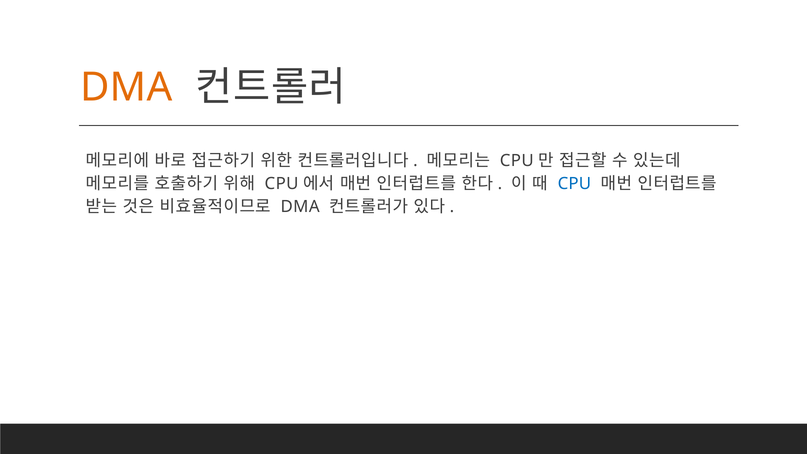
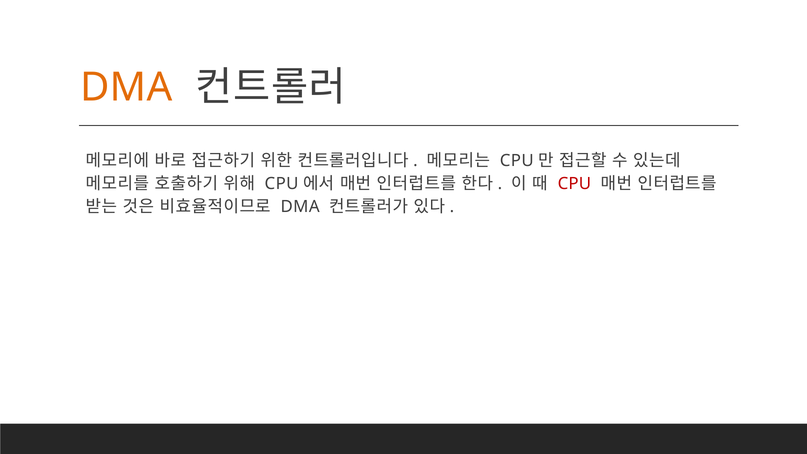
CPU colour: blue -> red (574, 184)
